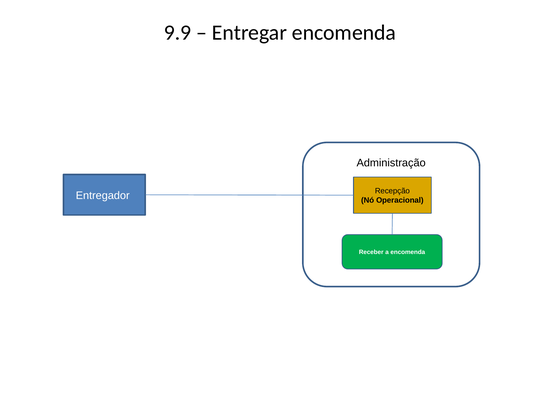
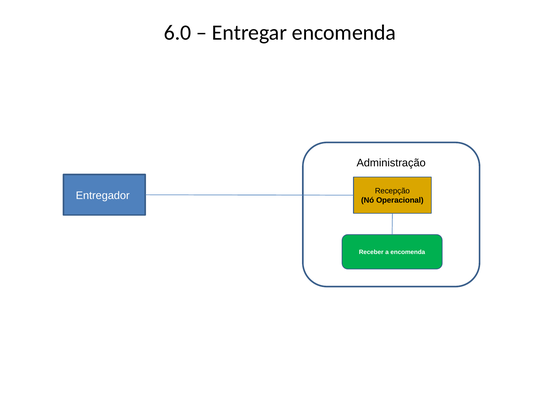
9.9: 9.9 -> 6.0 (178, 33)
